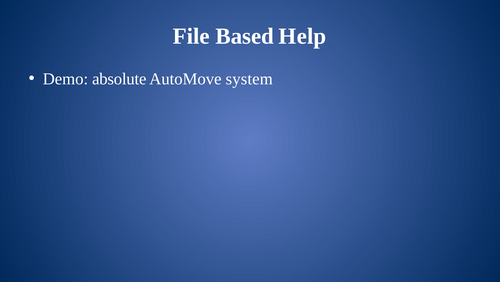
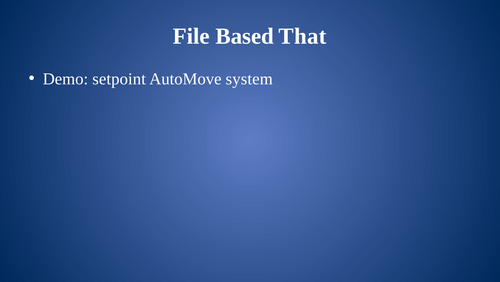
Help: Help -> That (303, 36)
absolute: absolute -> setpoint (119, 79)
